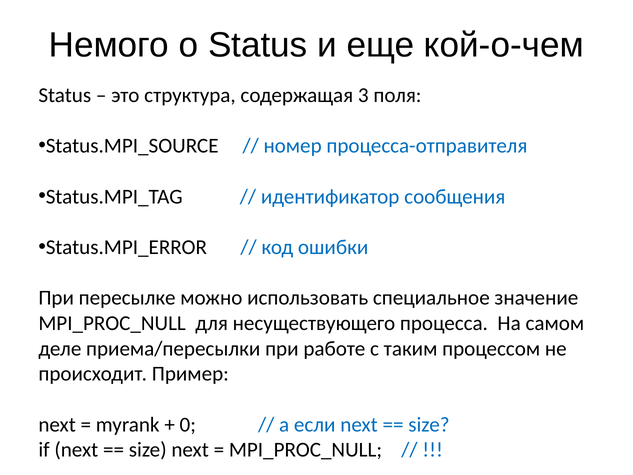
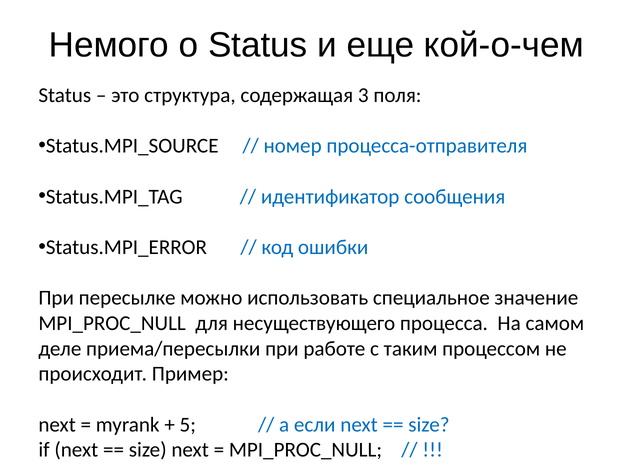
0: 0 -> 5 (188, 424)
